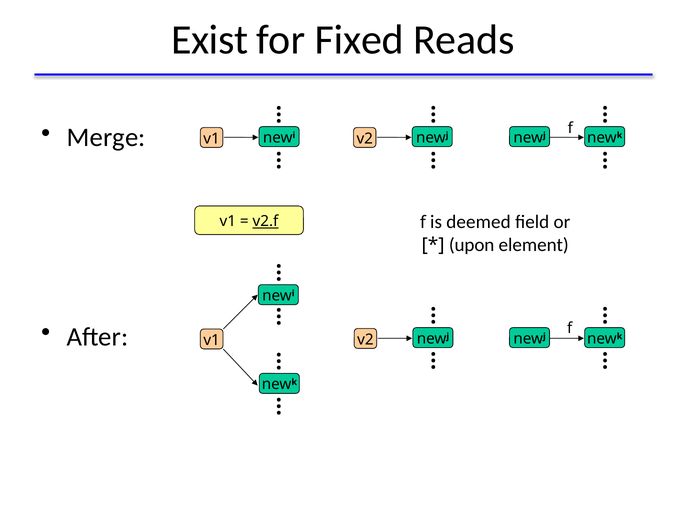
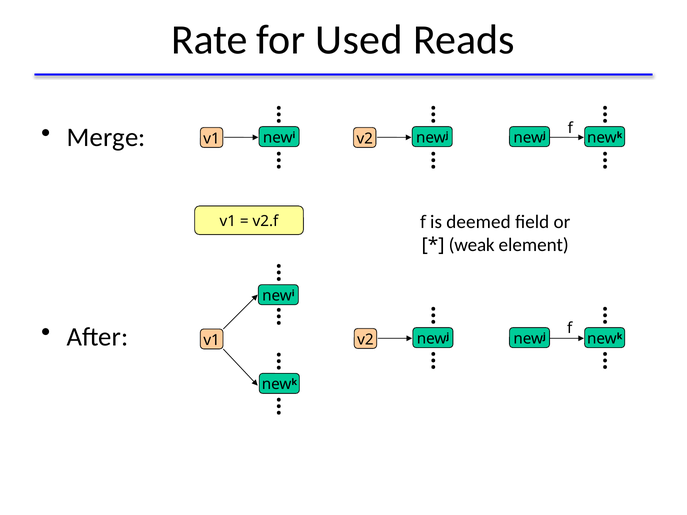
Exist: Exist -> Rate (210, 40)
Fixed: Fixed -> Used (359, 40)
v2.f underline: present -> none (265, 221)
upon: upon -> weak (472, 245)
